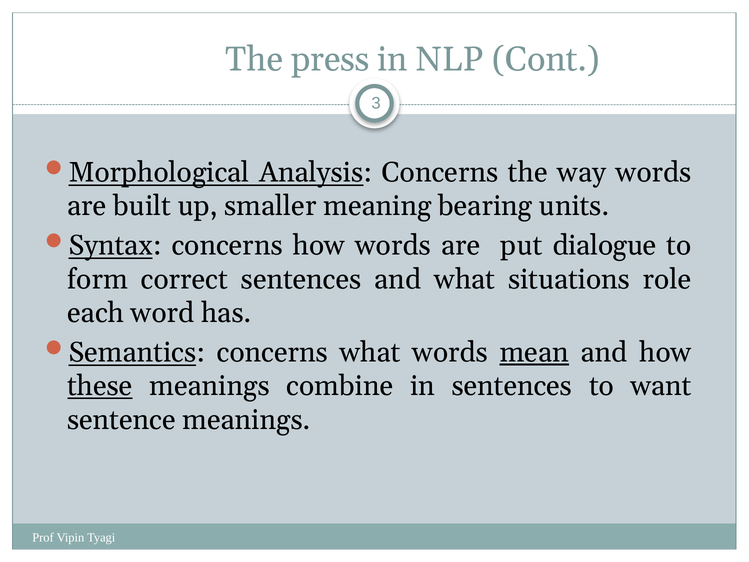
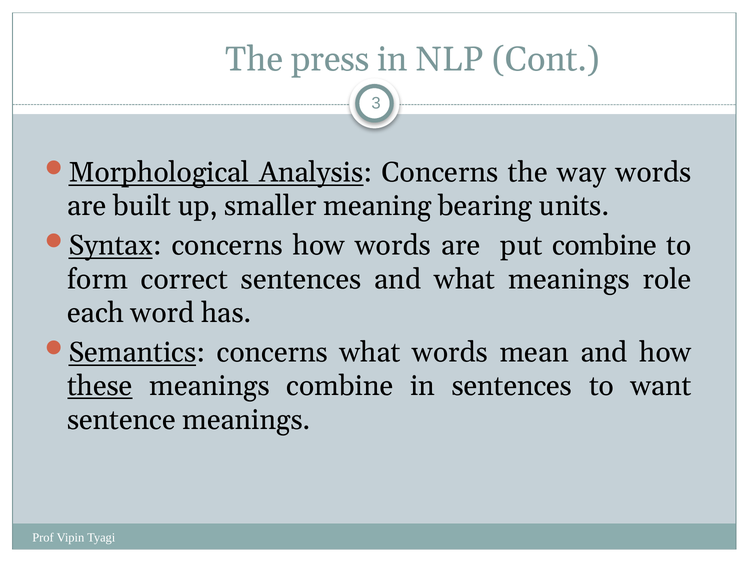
put dialogue: dialogue -> combine (605, 245)
what situations: situations -> meanings (569, 279)
mean underline: present -> none (534, 352)
